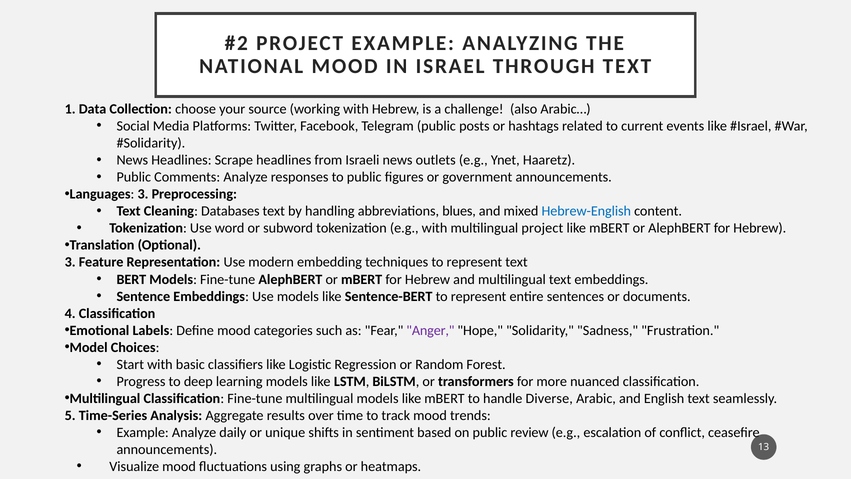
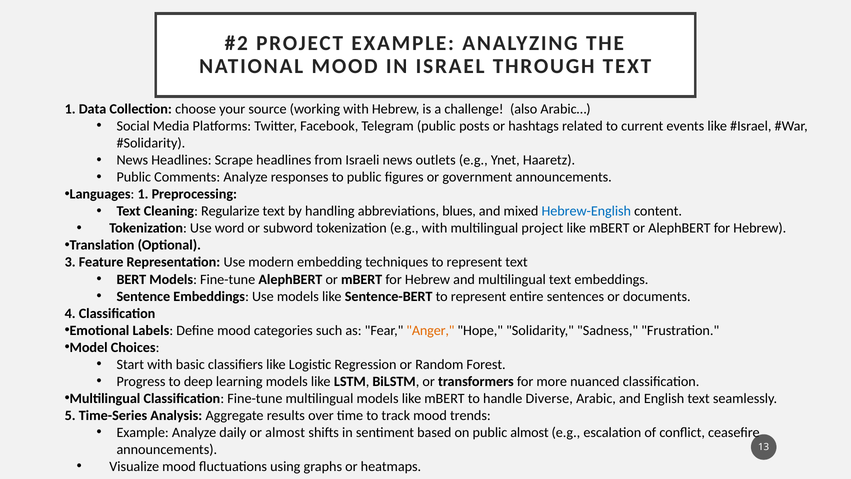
Languages 3: 3 -> 1 (143, 194)
Databases: Databases -> Regularize (230, 211)
Anger colour: purple -> orange (430, 330)
or unique: unique -> almost (285, 432)
public review: review -> almost (529, 432)
